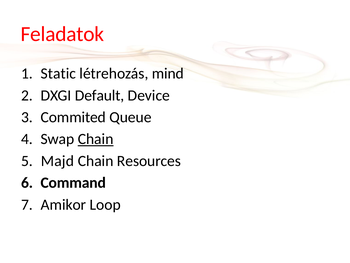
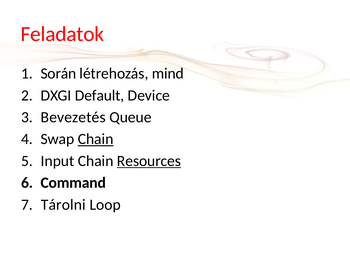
Static: Static -> Során (58, 73)
Commited: Commited -> Bevezetés (73, 117)
Majd: Majd -> Input (57, 161)
Resources underline: none -> present (149, 161)
Amikor: Amikor -> Tárolni (63, 204)
